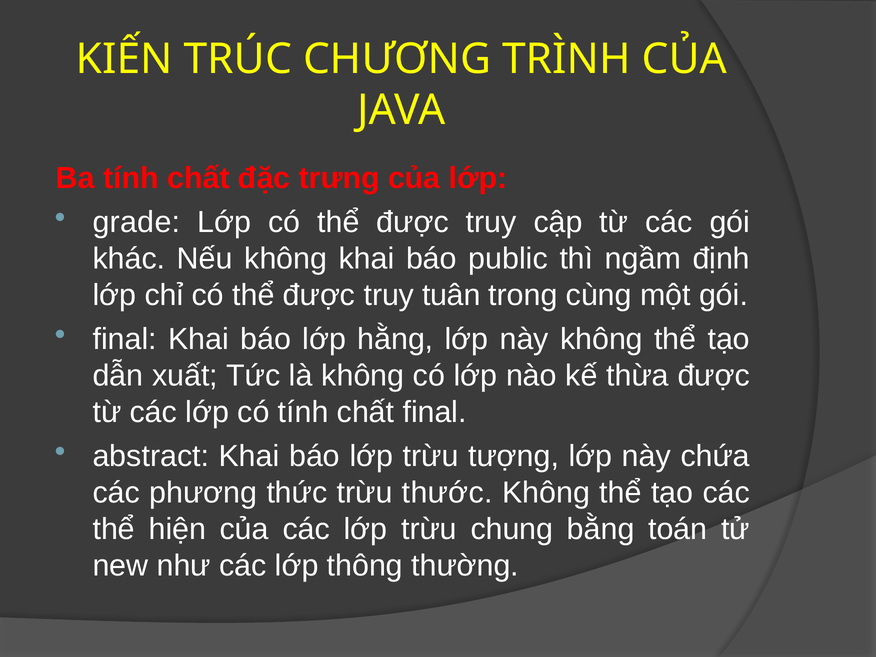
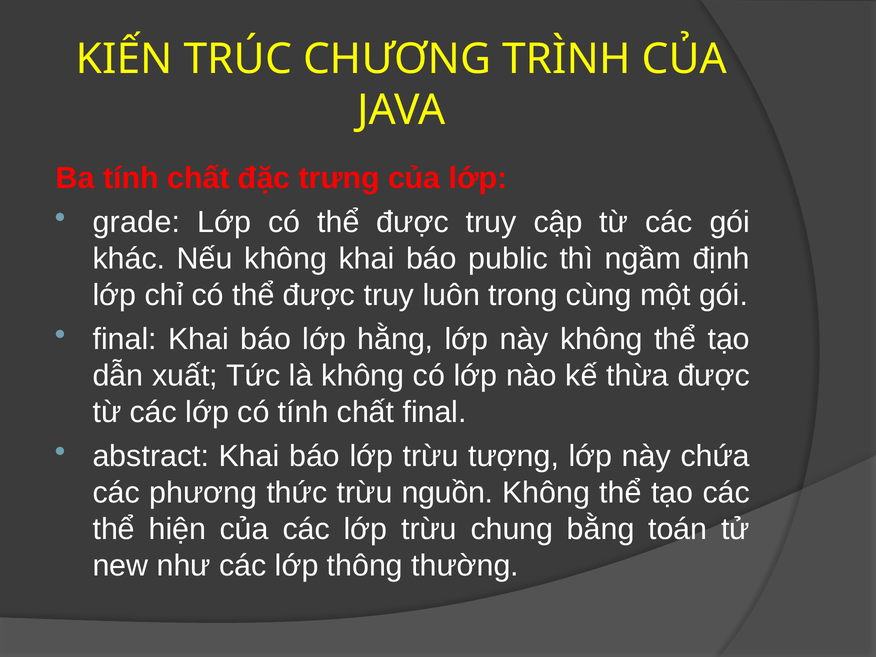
tuân: tuân -> luôn (451, 295)
thước: thước -> nguồn (447, 493)
